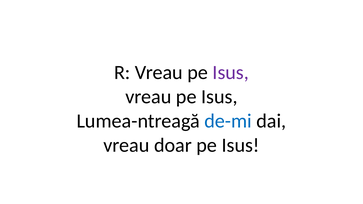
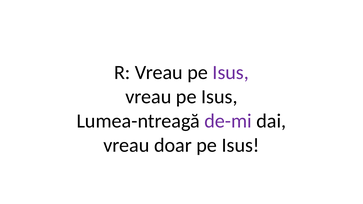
de-mi colour: blue -> purple (228, 121)
